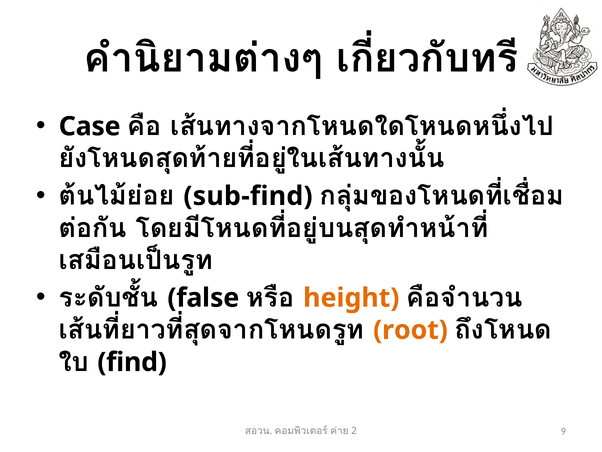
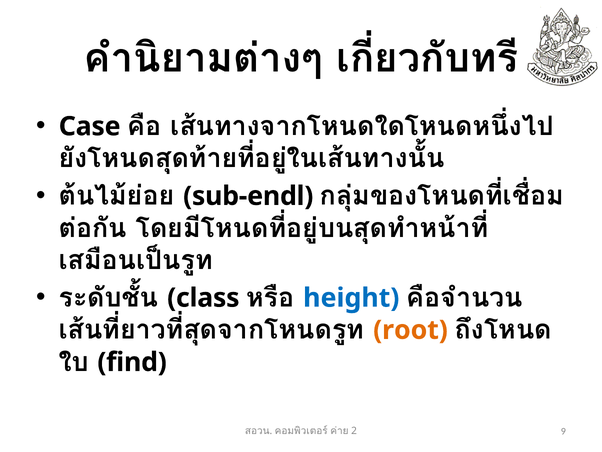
sub-find: sub-find -> sub-endl (248, 196)
false: false -> class (203, 298)
height colour: orange -> blue (351, 298)
